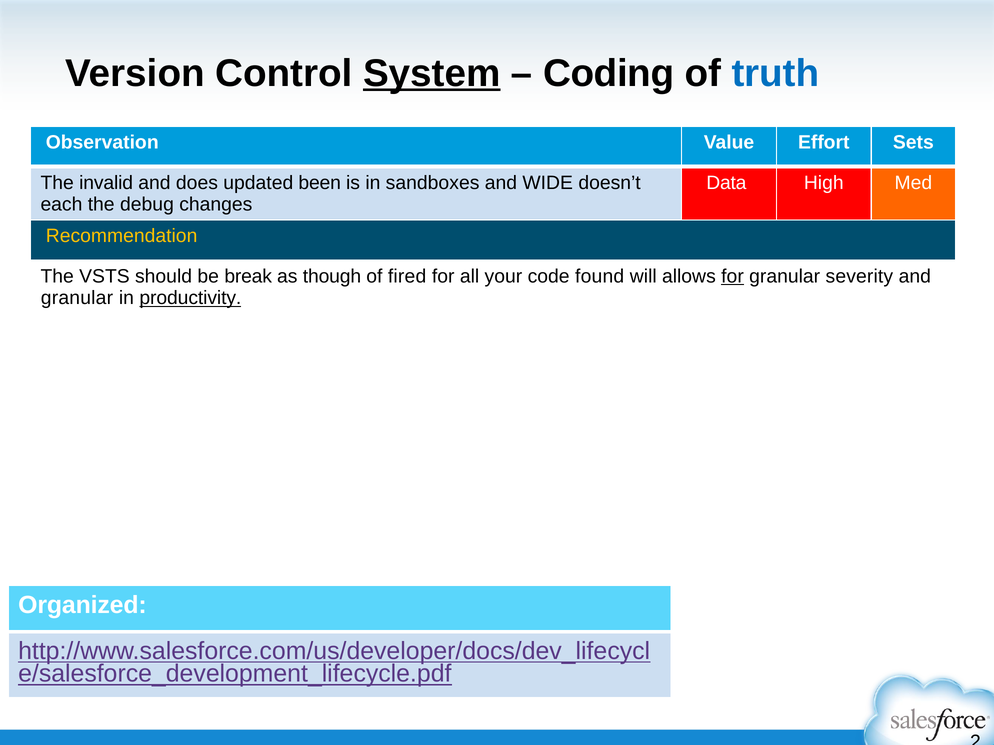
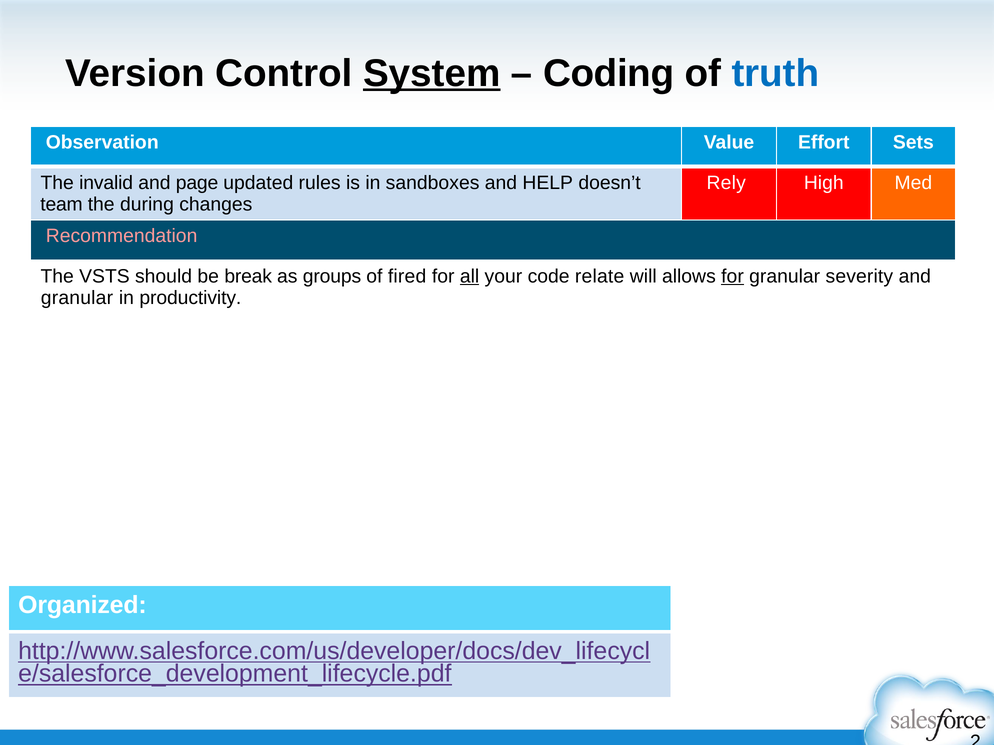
does: does -> page (197, 183)
been: been -> rules (320, 183)
WIDE: WIDE -> HELP (548, 183)
Data: Data -> Rely (726, 183)
each: each -> team (62, 205)
debug: debug -> during (147, 205)
Recommendation colour: yellow -> pink (122, 236)
though: though -> groups (332, 277)
all underline: none -> present (470, 277)
found: found -> relate (600, 277)
productivity underline: present -> none (190, 298)
